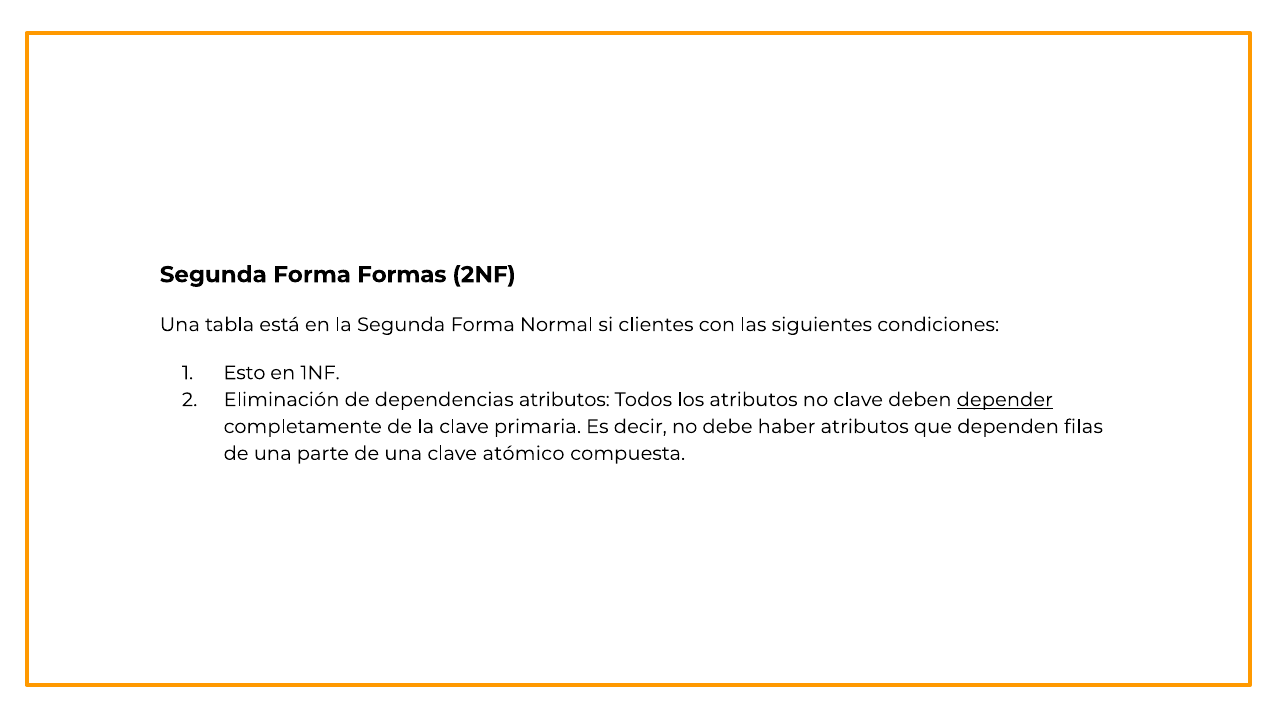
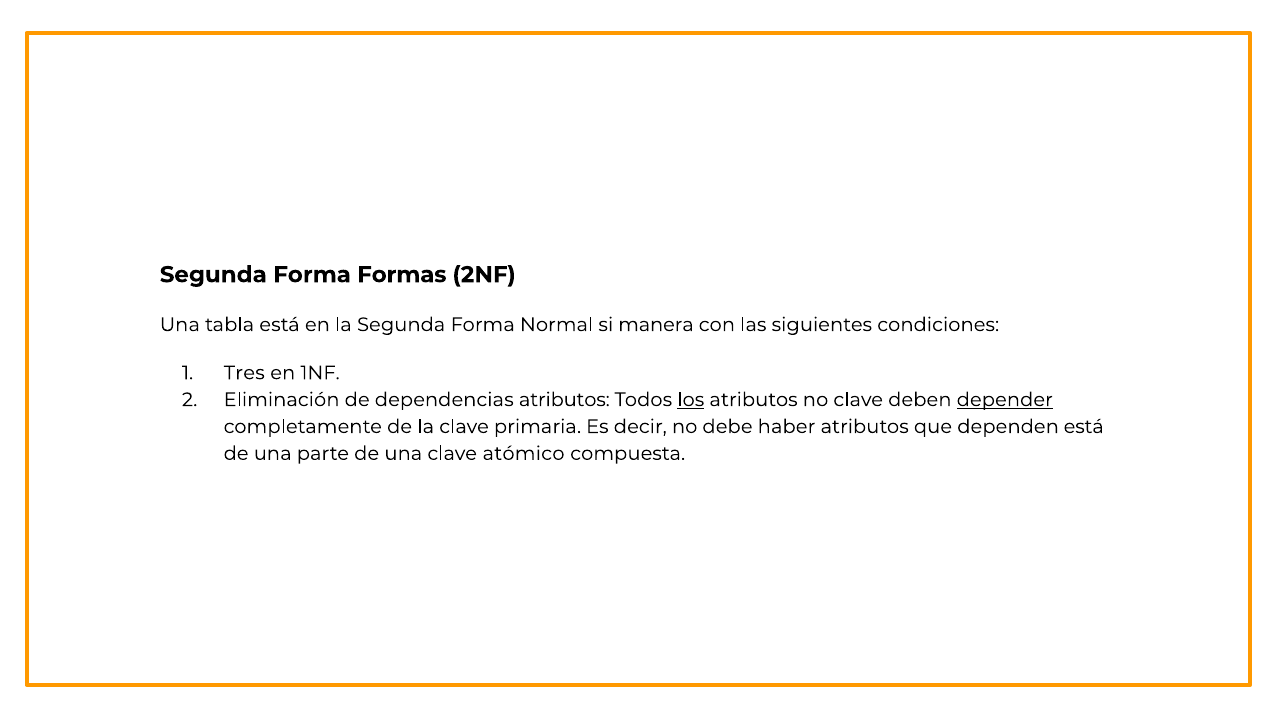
clientes: clientes -> manera (656, 325)
Esto: Esto -> Tres (244, 373)
los underline: none -> present (691, 400)
dependen filas: filas -> está (1084, 427)
